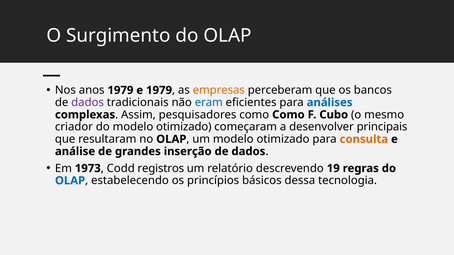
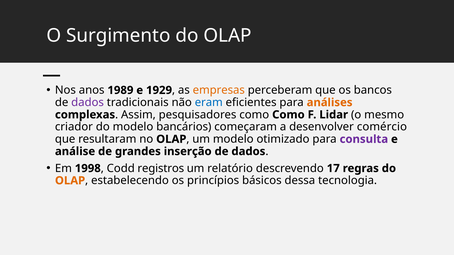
anos 1979: 1979 -> 1989 (120, 90)
e 1979: 1979 -> 1929 (159, 90)
análises colour: blue -> orange (330, 103)
Cubo: Cubo -> Lidar (334, 115)
do modelo otimizado: otimizado -> bancários (184, 127)
principais: principais -> comércio (382, 127)
consulta colour: orange -> purple (364, 139)
1973: 1973 -> 1998 (88, 169)
19: 19 -> 17 (333, 169)
OLAP colour: blue -> orange (70, 181)
